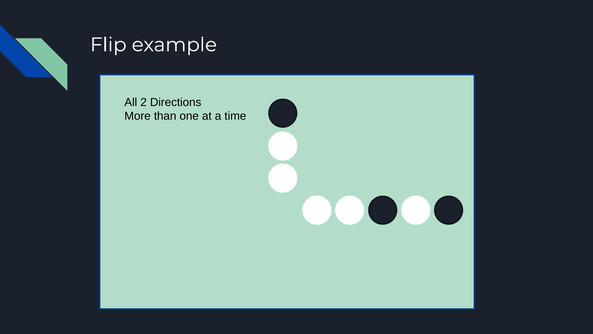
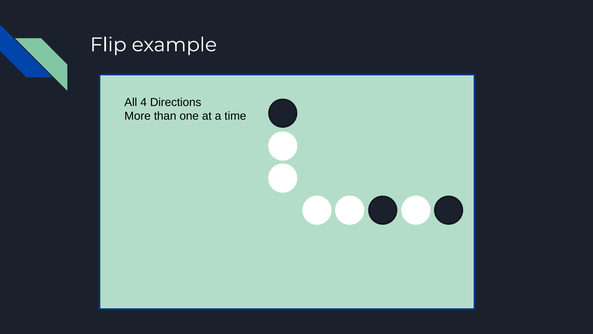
2: 2 -> 4 (144, 102)
